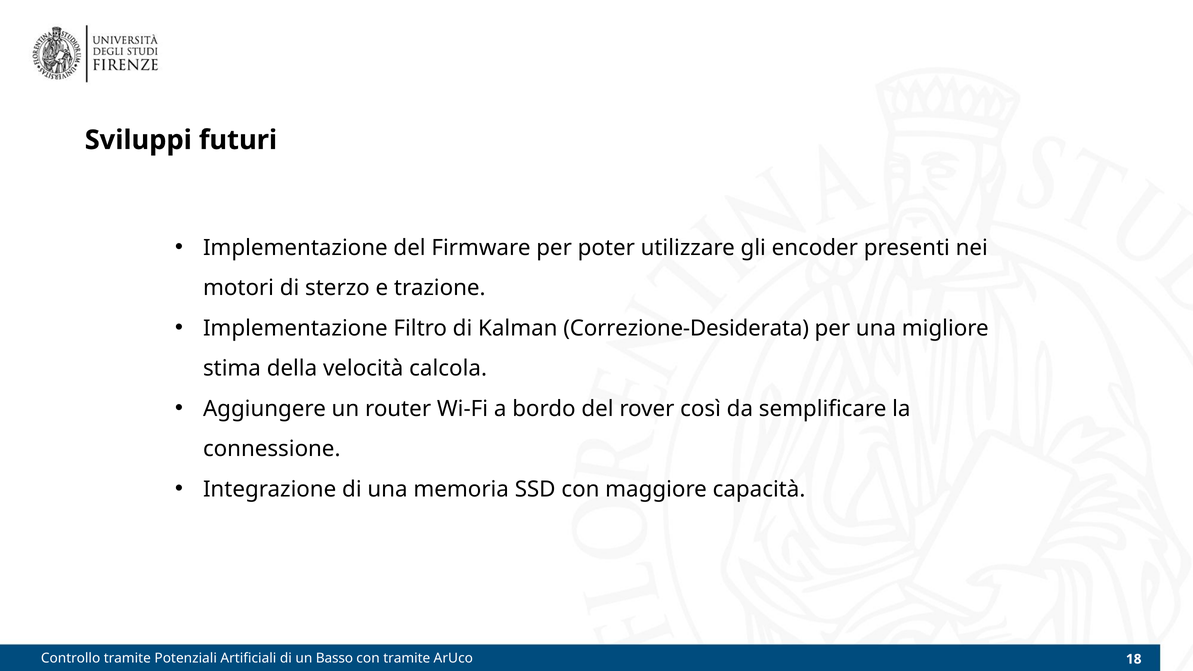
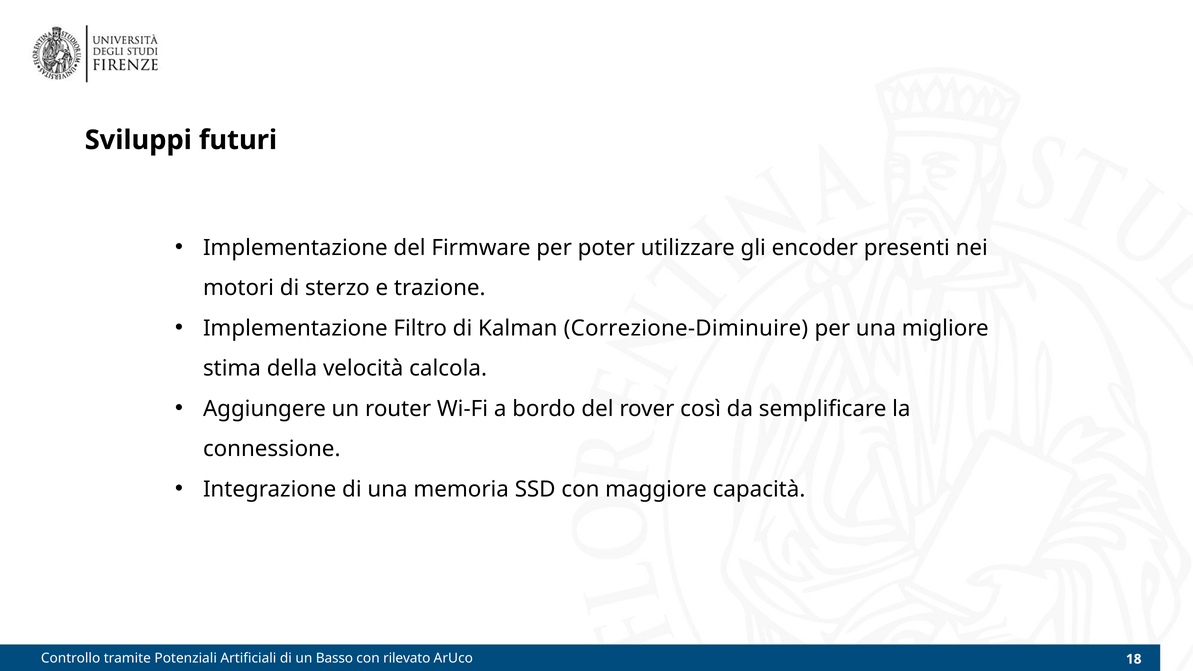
Correzione-Desiderata: Correzione-Desiderata -> Correzione-Diminuire (686, 328)
con tramite: tramite -> rilevato (407, 658)
